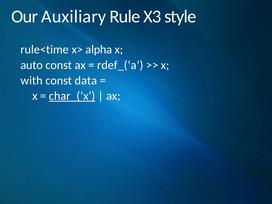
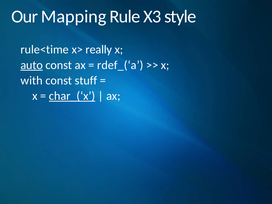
Auxiliary: Auxiliary -> Mapping (74, 17)
alpha: alpha -> really (99, 50)
auto underline: none -> present (32, 65)
data: data -> stuff (86, 81)
